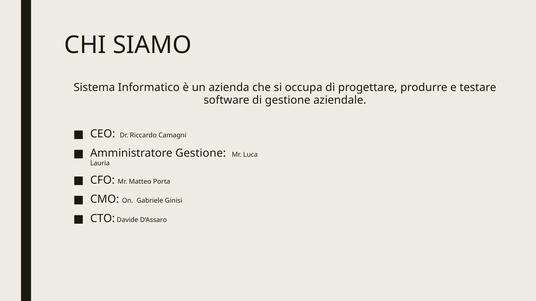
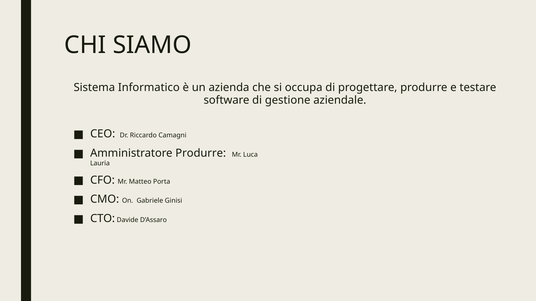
Amministratore Gestione: Gestione -> Produrre (201, 153)
